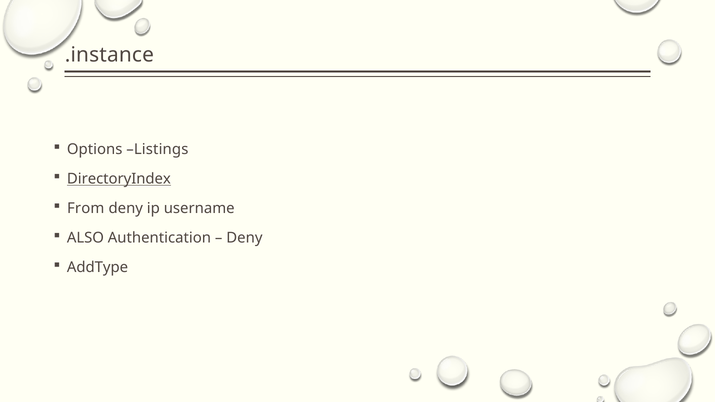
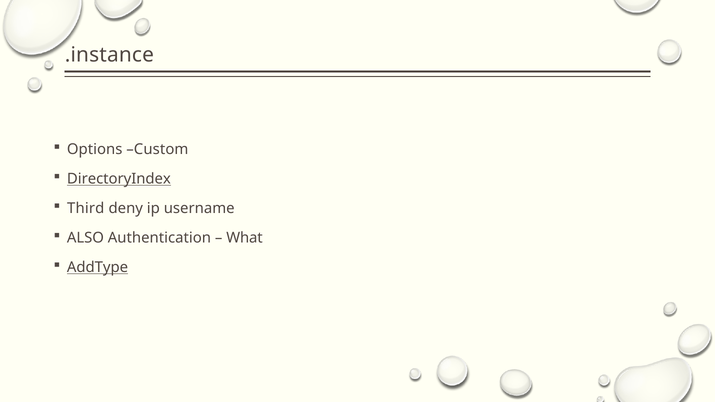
Listings: Listings -> Custom (157, 149)
From: From -> Third (86, 208)
Deny: Deny -> What (244, 238)
AddType underline: none -> present (98, 267)
